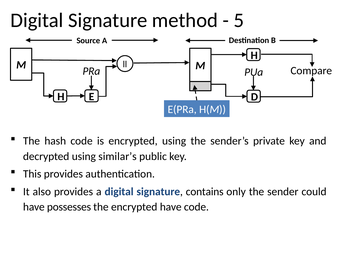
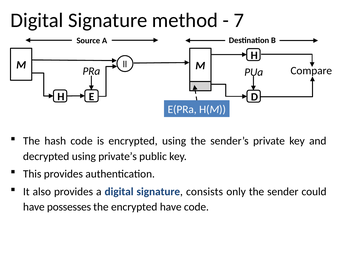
5: 5 -> 7 (239, 20)
similar’s: similar’s -> private’s (118, 156)
contains: contains -> consists (205, 191)
